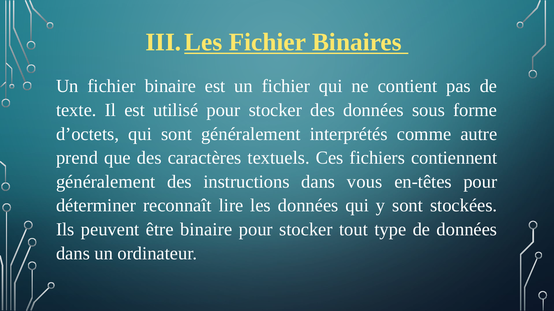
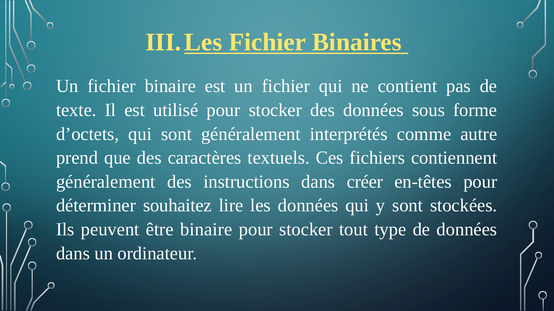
vous: vous -> créer (365, 182)
reconnaît: reconnaît -> souhaitez (177, 206)
